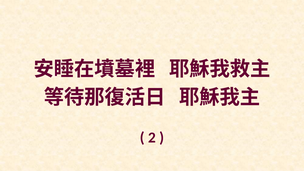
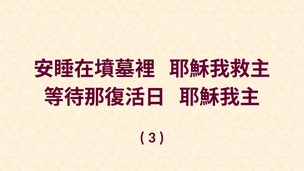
2: 2 -> 3 (152, 137)
